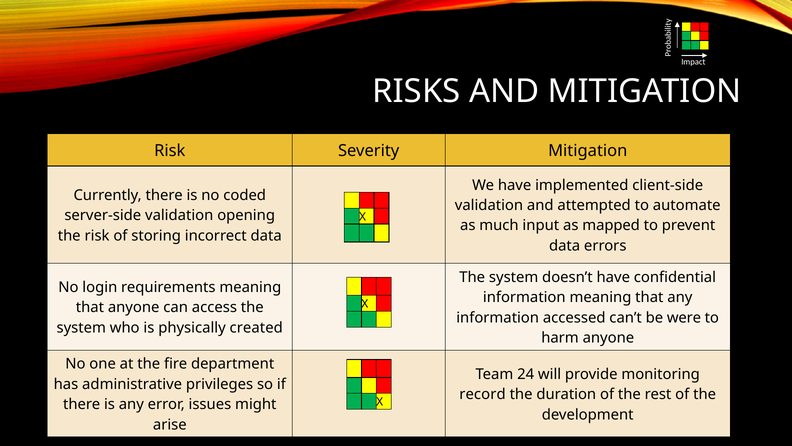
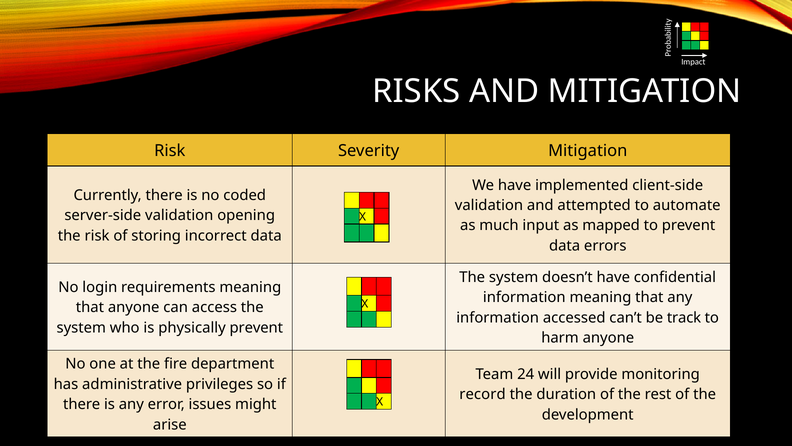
were: were -> track (684, 317)
physically created: created -> prevent (256, 327)
